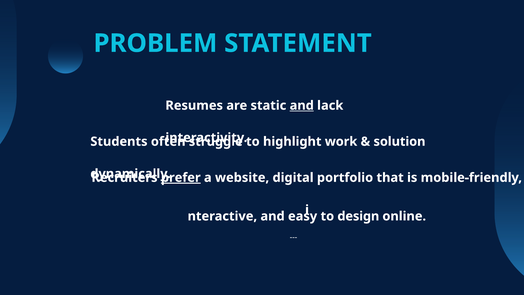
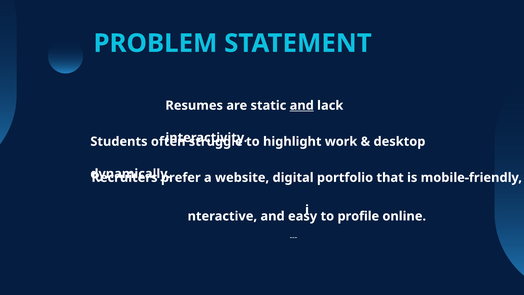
solution: solution -> desktop (399, 141)
prefer underline: present -> none (181, 177)
design: design -> profile (358, 216)
